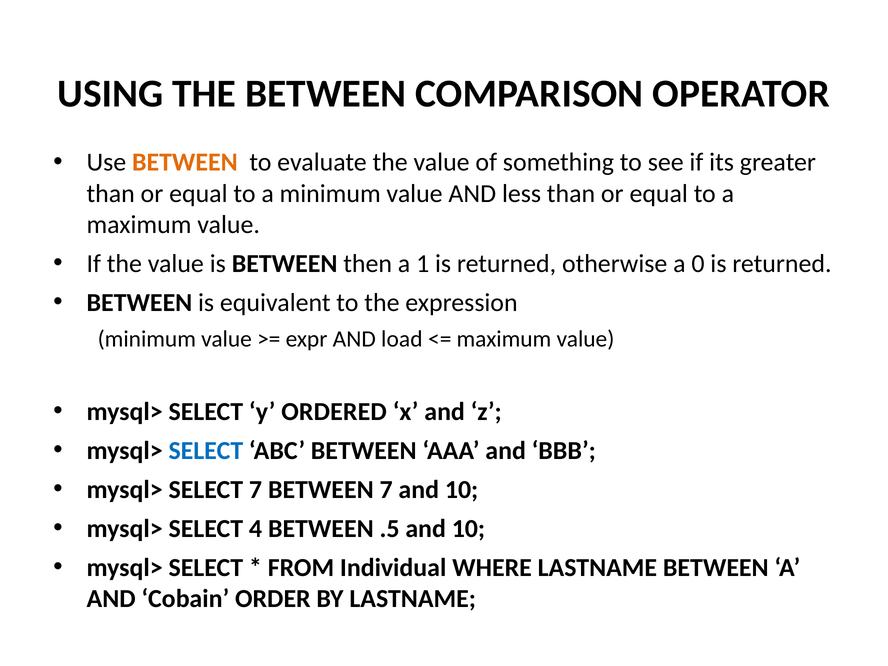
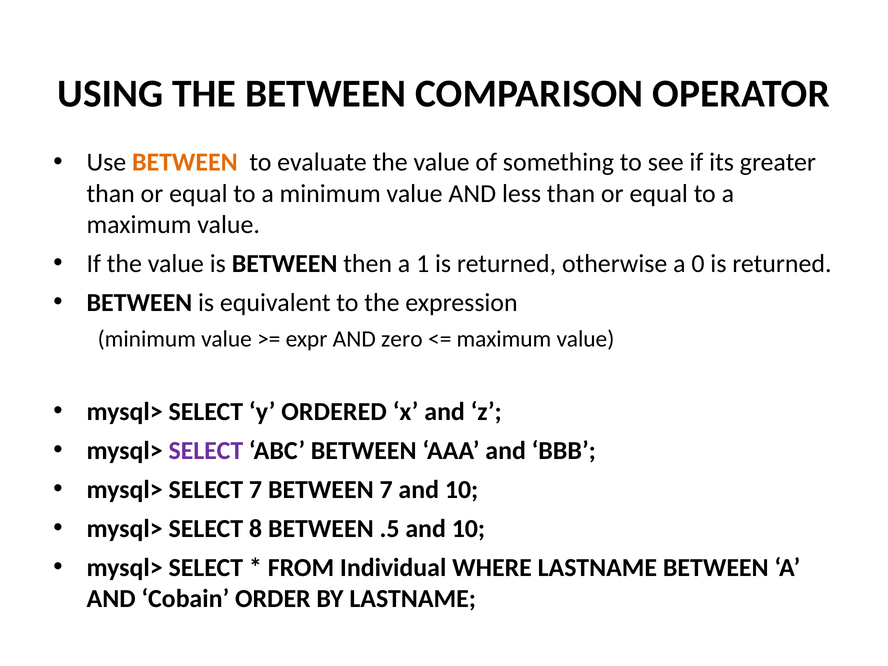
load: load -> zero (402, 339)
SELECT colour: blue -> purple (206, 451)
4: 4 -> 8 (256, 529)
